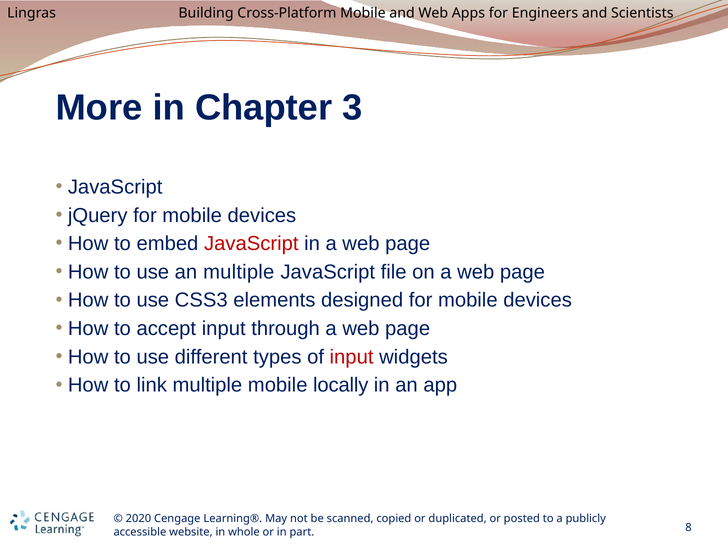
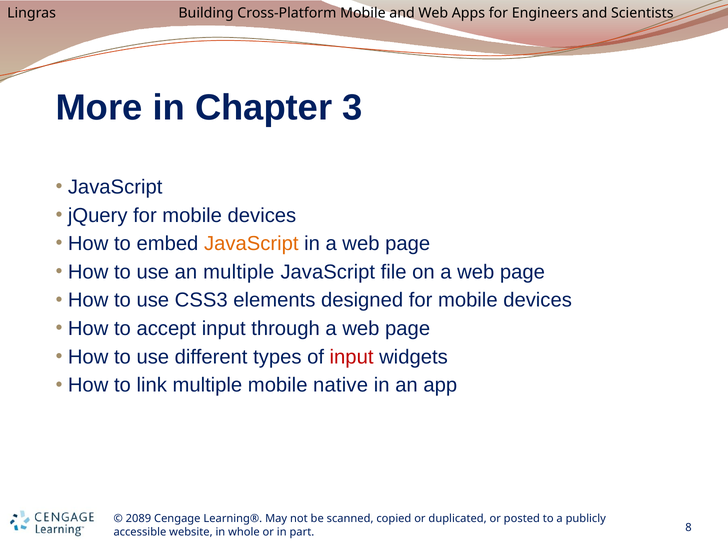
JavaScript colour: red -> orange (251, 244)
locally: locally -> native (341, 385)
2020: 2020 -> 2089 (138, 519)
